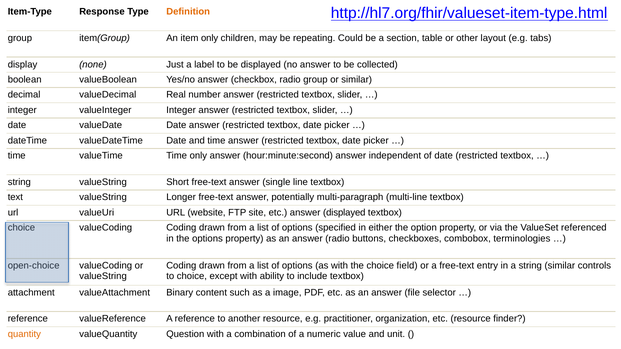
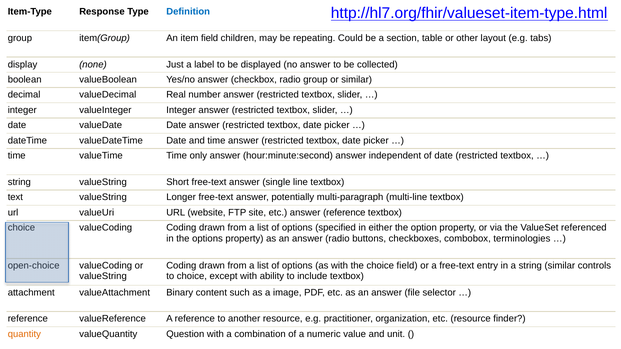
Definition colour: orange -> blue (188, 12)
item only: only -> field (210, 38)
answer displayed: displayed -> reference (344, 213)
